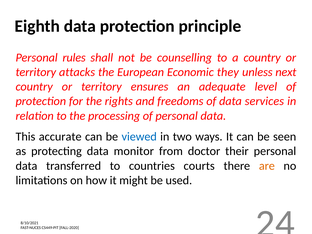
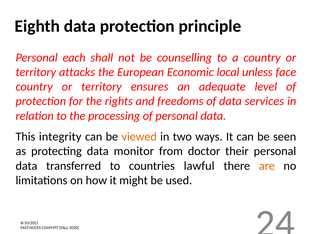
rules: rules -> each (74, 58)
they: they -> local (228, 72)
next: next -> face (286, 72)
accurate: accurate -> integrity (60, 137)
viewed colour: blue -> orange (139, 137)
courts: courts -> lawful (199, 166)
